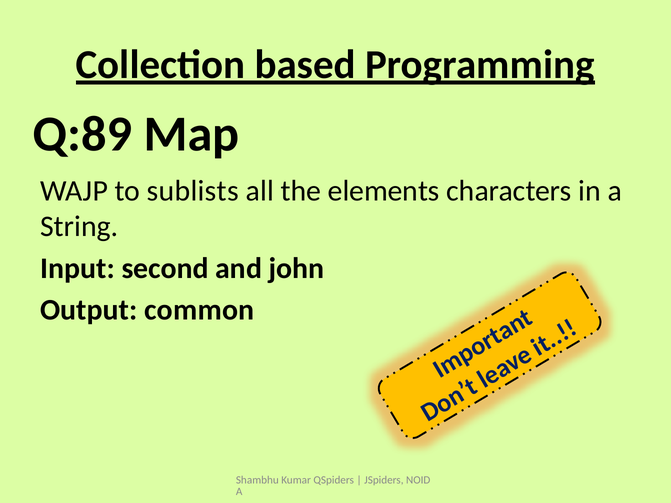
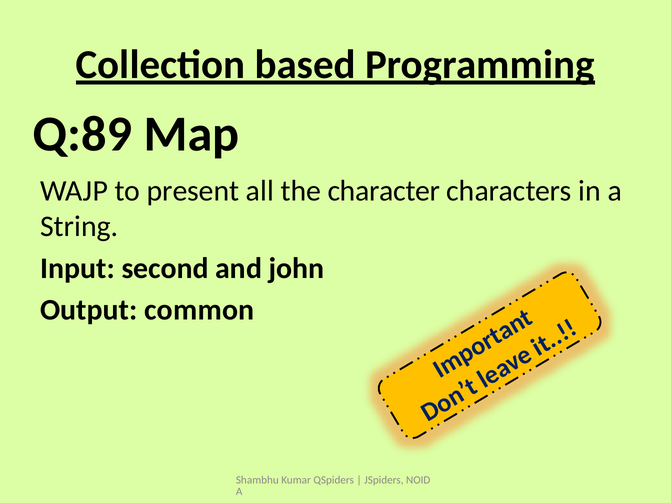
sublists: sublists -> present (193, 191)
elements: elements -> character (384, 191)
